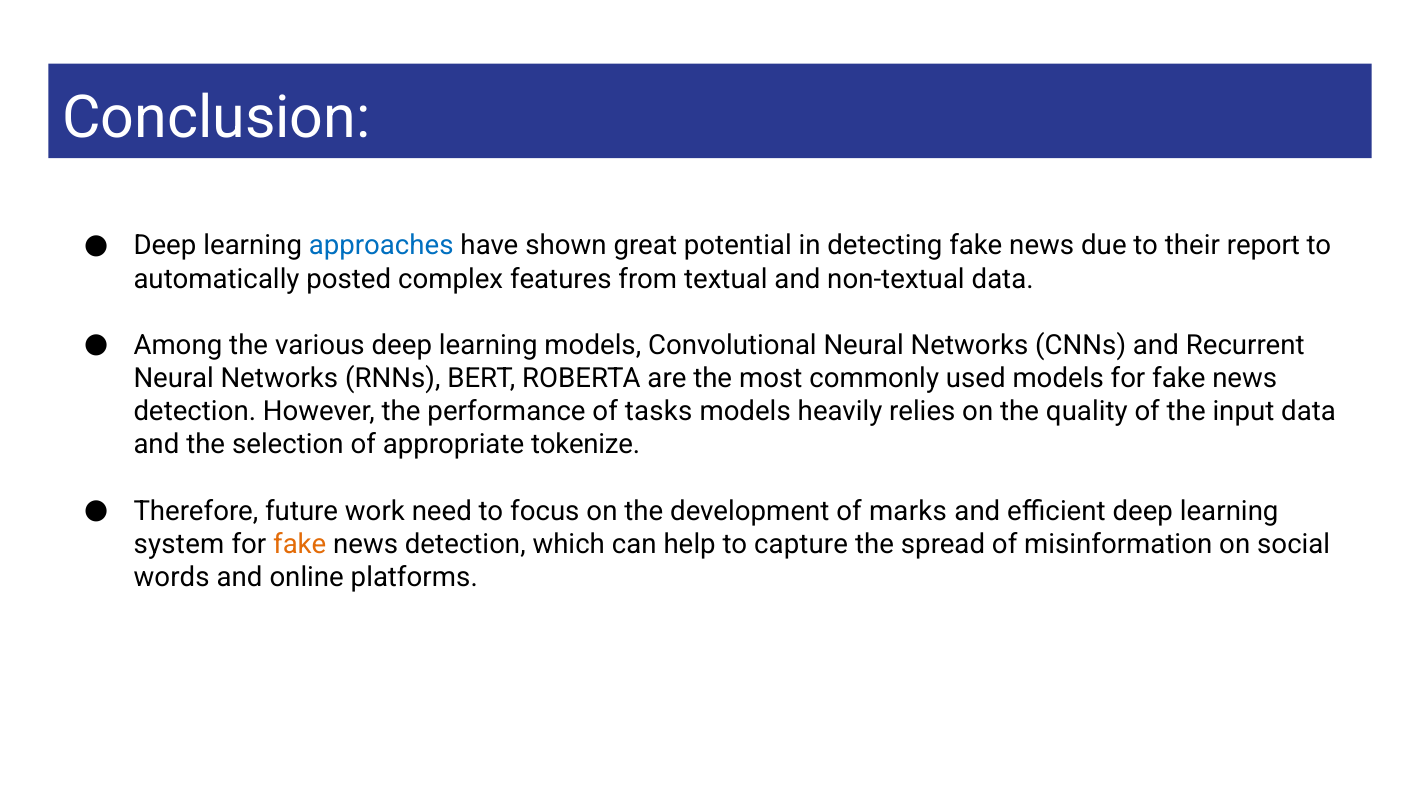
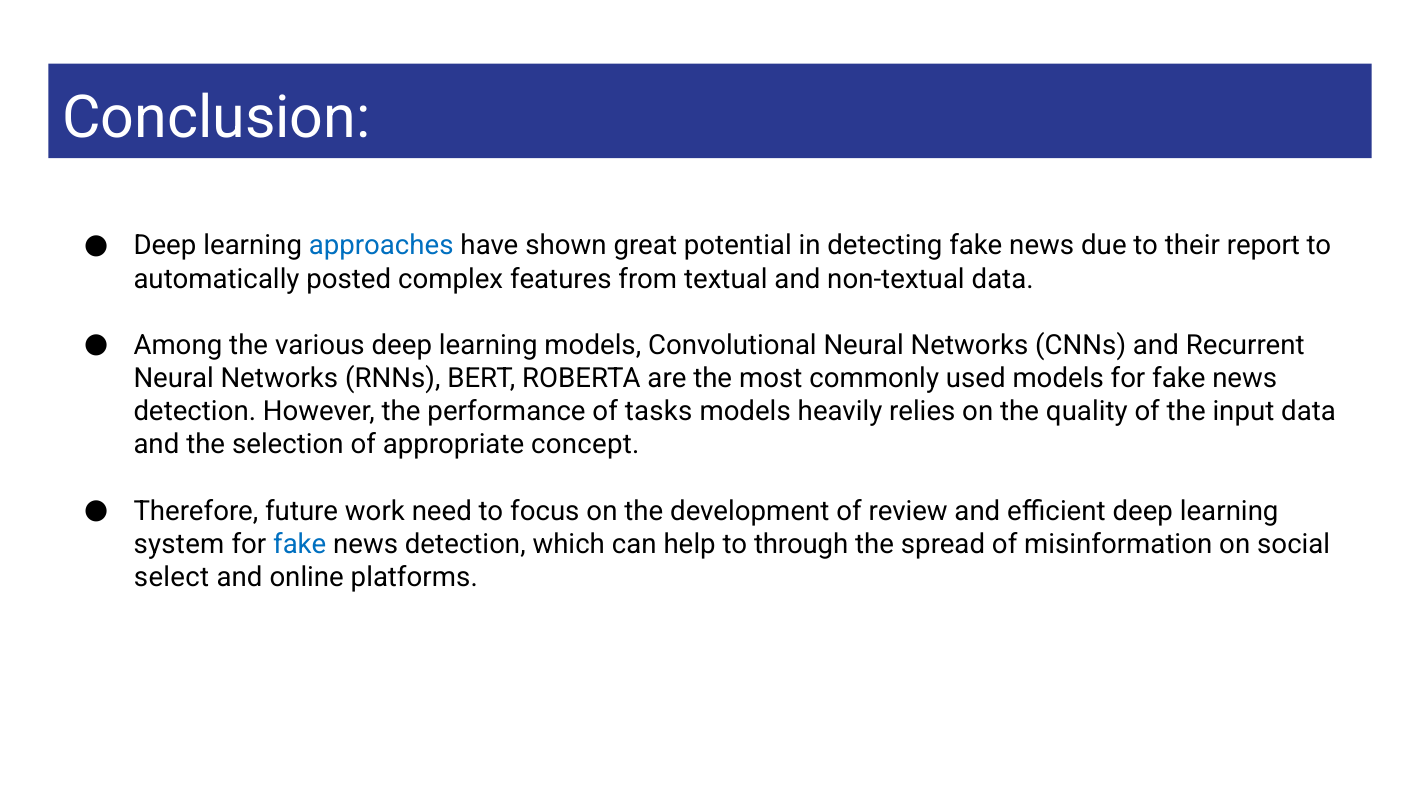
tokenize: tokenize -> concept (585, 445)
marks: marks -> review (908, 511)
fake colour: orange -> blue (300, 544)
capture: capture -> through (801, 544)
words: words -> select (172, 577)
